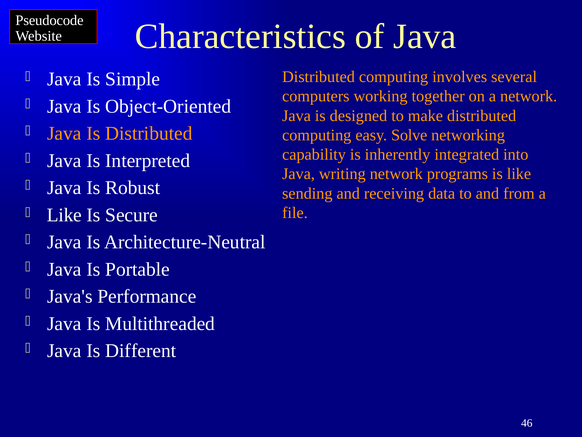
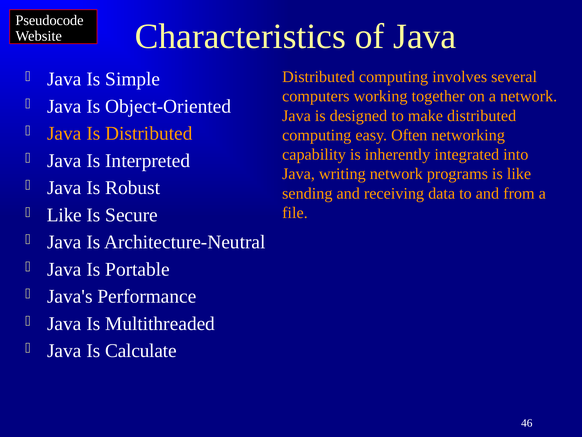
Solve: Solve -> Often (409, 135)
Different: Different -> Calculate (141, 351)
